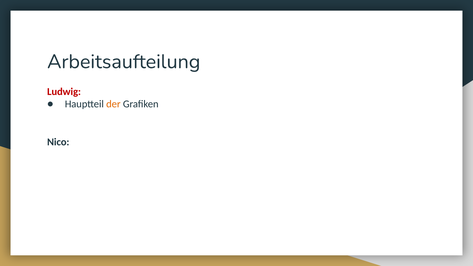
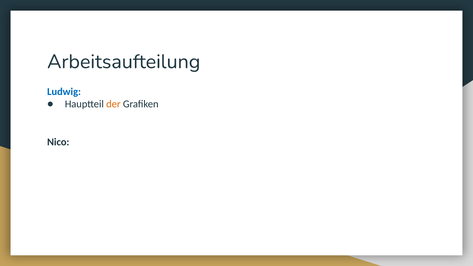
Ludwig colour: red -> blue (64, 92)
